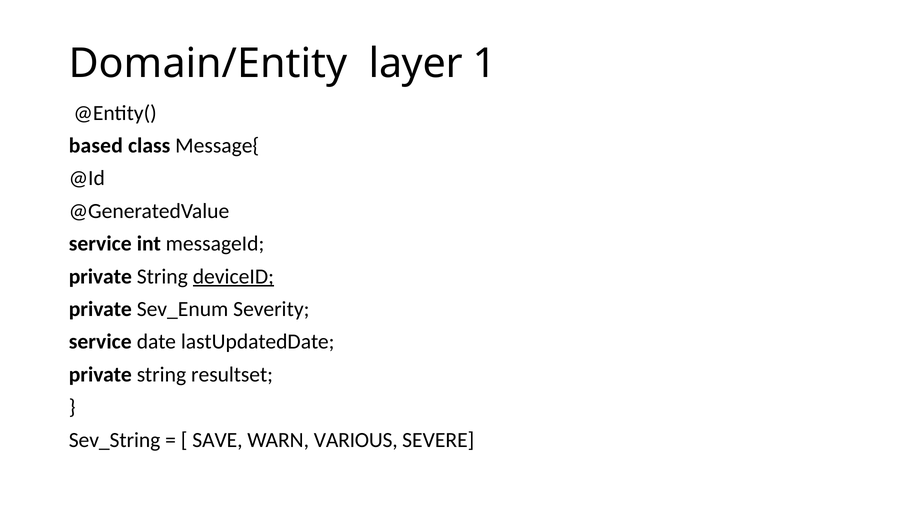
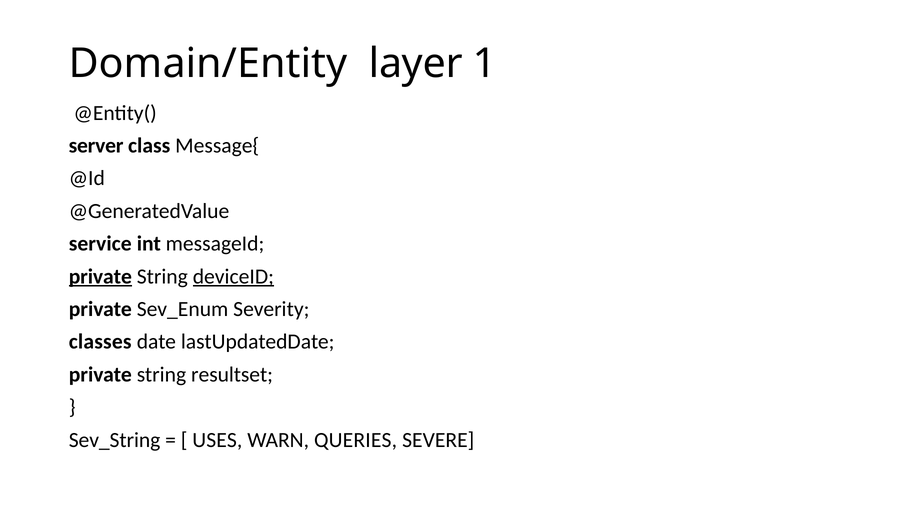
based: based -> server (96, 146)
private underline: none -> present (100, 277)
service: service -> classes (100, 342)
SAVE: SAVE -> USES (217, 440)
VARIOUS: VARIOUS -> QUERIES (356, 440)
